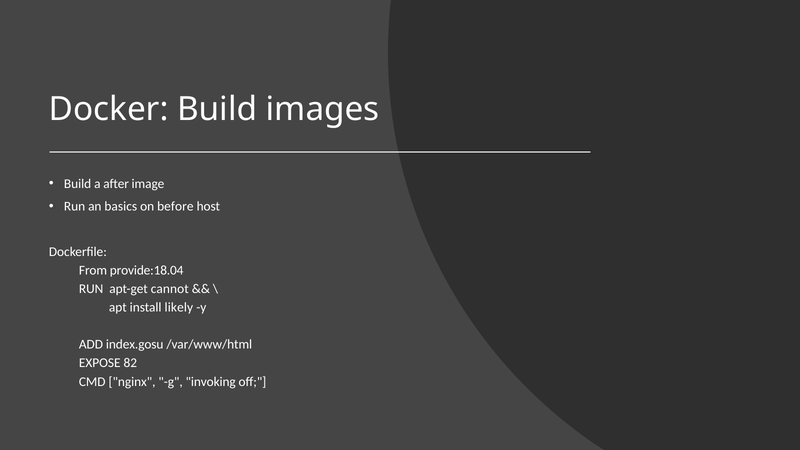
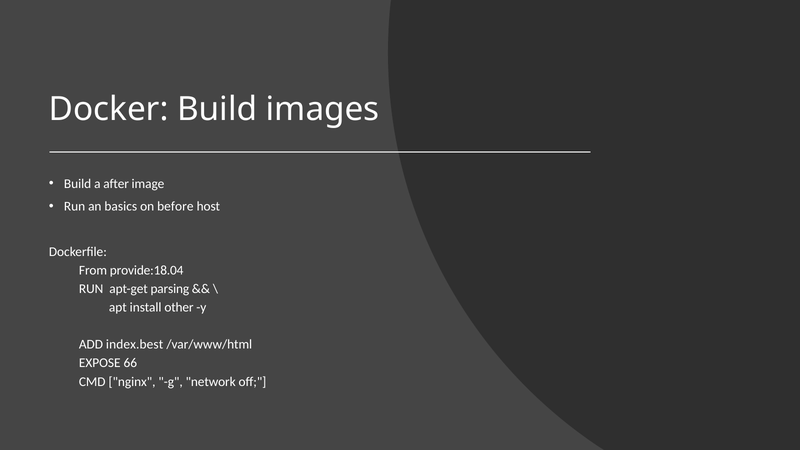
cannot: cannot -> parsing (170, 289)
likely: likely -> other (179, 307)
index.gosu: index.gosu -> index.best (135, 345)
82: 82 -> 66 (130, 363)
invoking: invoking -> network (211, 382)
